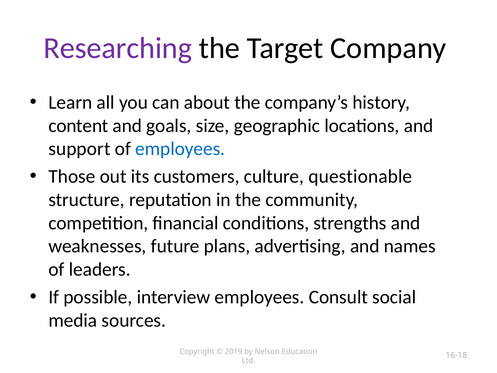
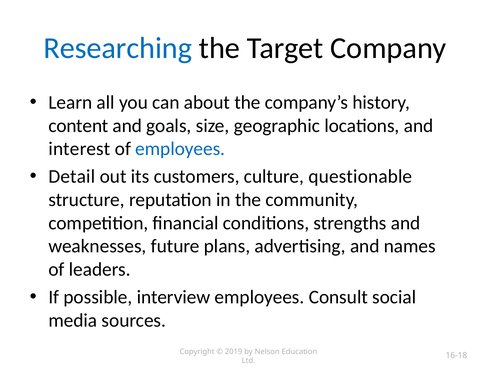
Researching colour: purple -> blue (118, 48)
support: support -> interest (79, 149)
Those: Those -> Detail (72, 176)
